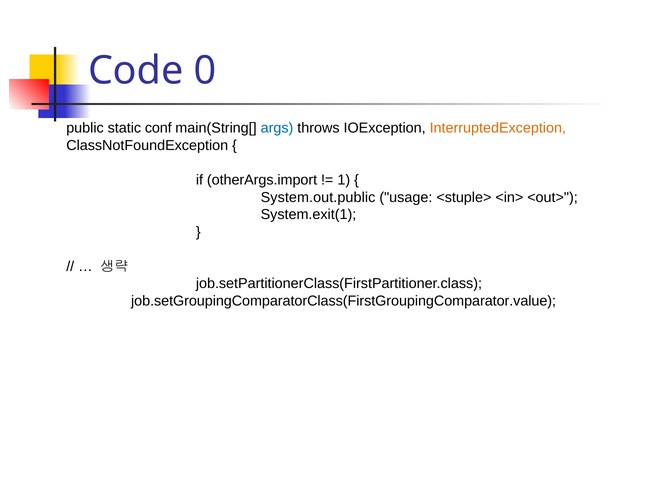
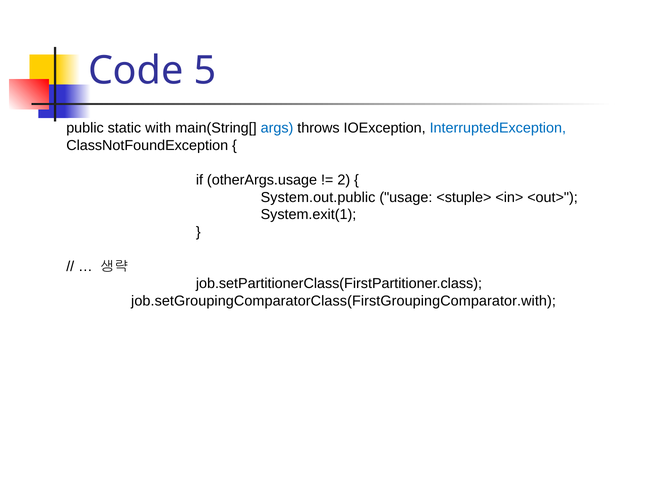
0: 0 -> 5 (205, 71)
conf: conf -> with (158, 128)
InterruptedException colour: orange -> blue (498, 128)
otherArgs.import: otherArgs.import -> otherArgs.usage (262, 180)
1: 1 -> 2 (344, 180)
job.setGroupingComparatorClass(FirstGroupingComparator.value: job.setGroupingComparatorClass(FirstGroupingComparator.value -> job.setGroupingComparatorClass(FirstGroupingComparator.with (344, 301)
